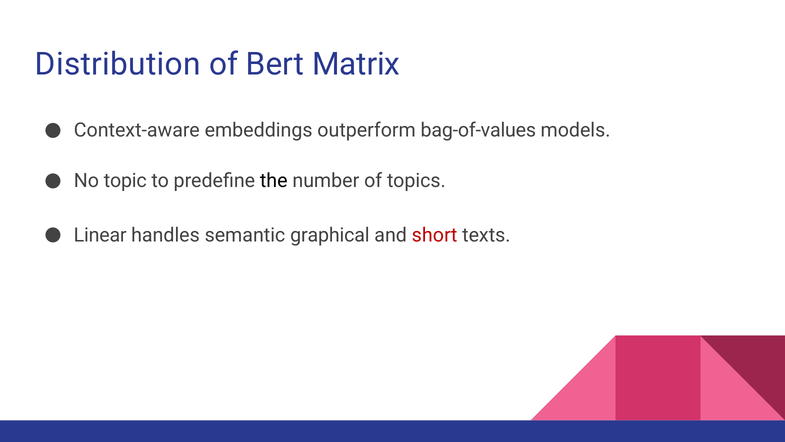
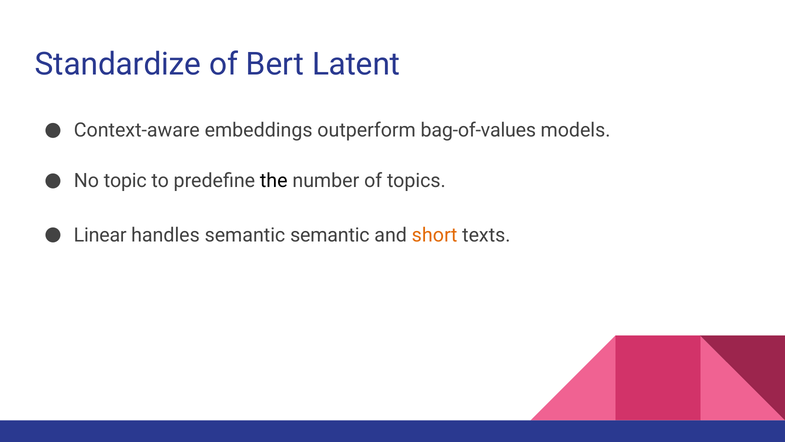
Distribution: Distribution -> Standardize (118, 64)
Matrix: Matrix -> Latent (356, 64)
semantic graphical: graphical -> semantic (330, 235)
short colour: red -> orange (434, 235)
